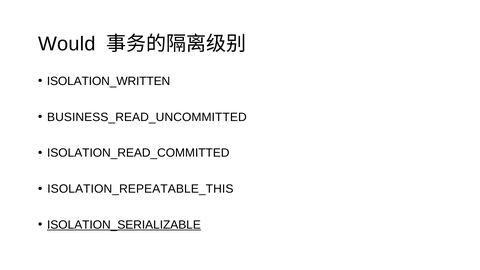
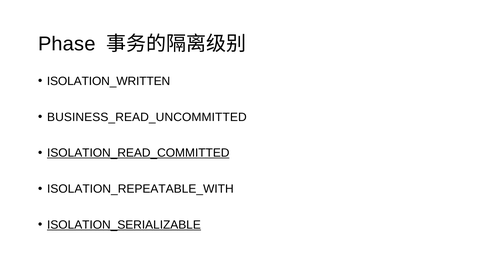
Would: Would -> Phase (67, 44)
ISOLATION_READ_COMMITTED underline: none -> present (138, 153)
ISOLATION_REPEATABLE_THIS: ISOLATION_REPEATABLE_THIS -> ISOLATION_REPEATABLE_WITH (140, 189)
